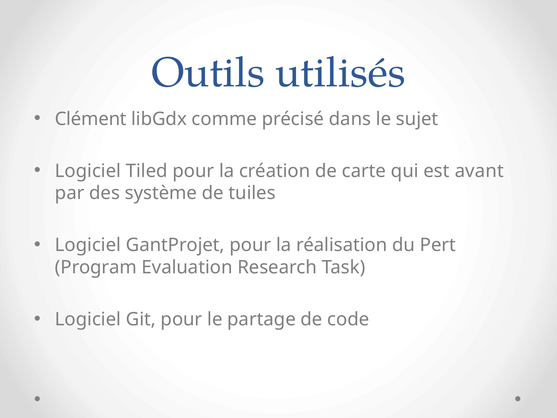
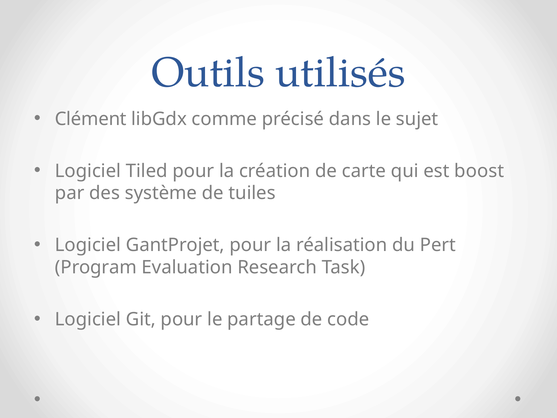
avant: avant -> boost (479, 171)
